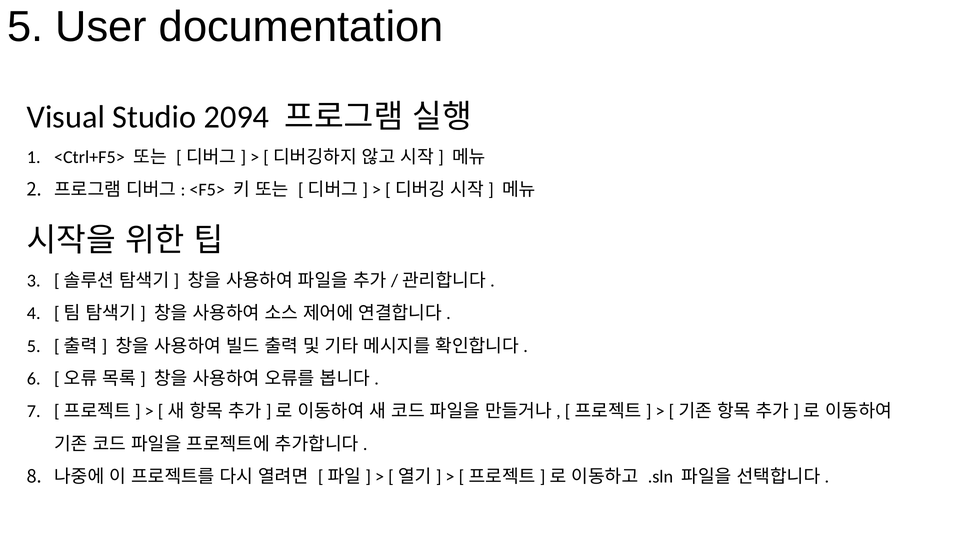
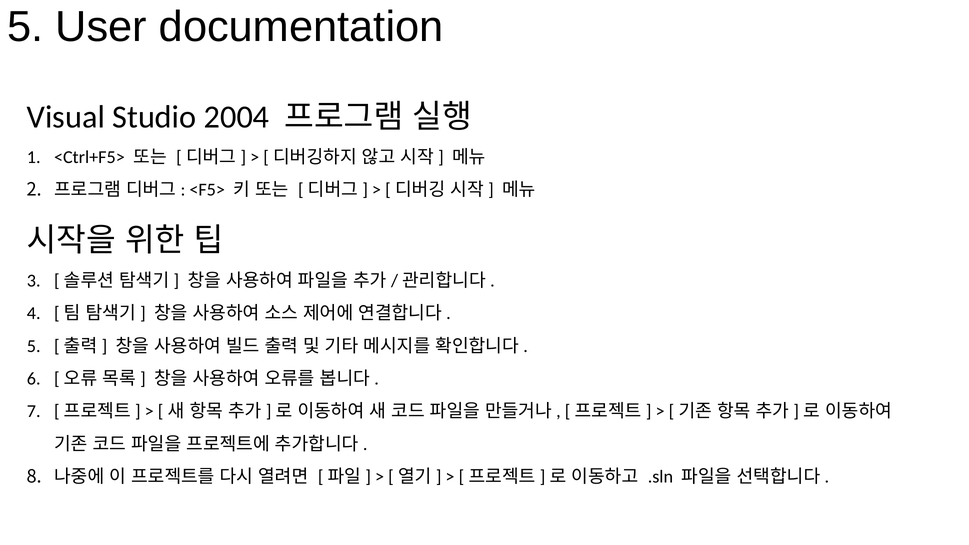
2094: 2094 -> 2004 (236, 117)
